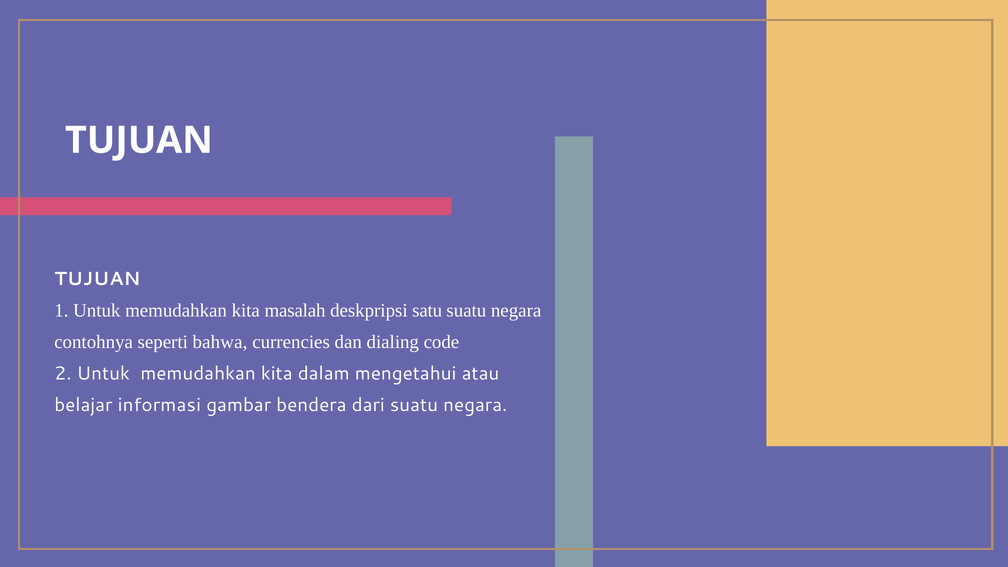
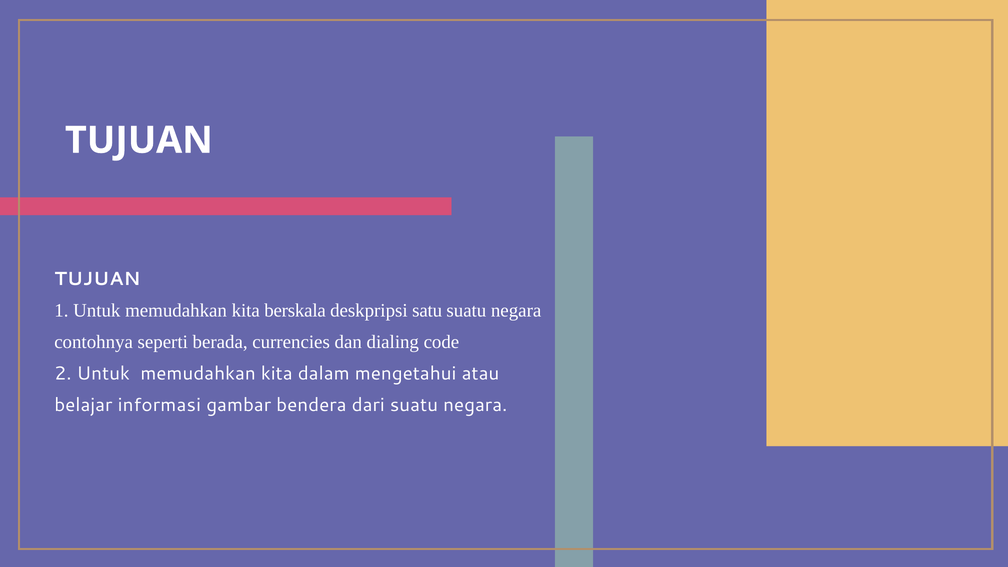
masalah: masalah -> berskala (295, 311)
bahwa: bahwa -> berada (220, 342)
